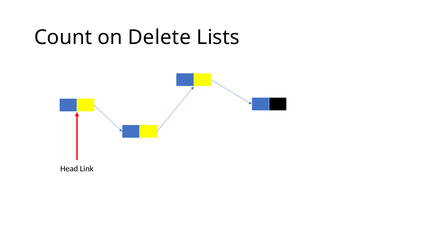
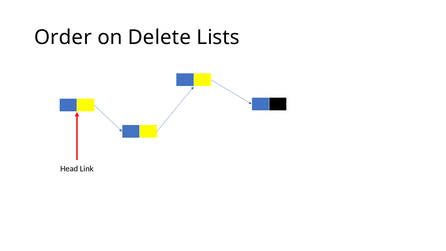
Count: Count -> Order (63, 37)
